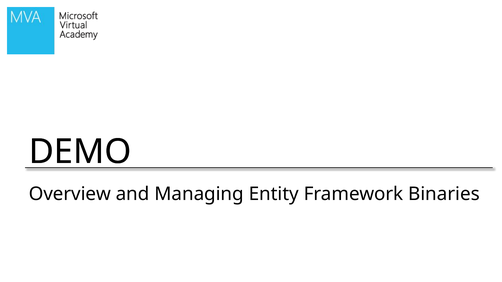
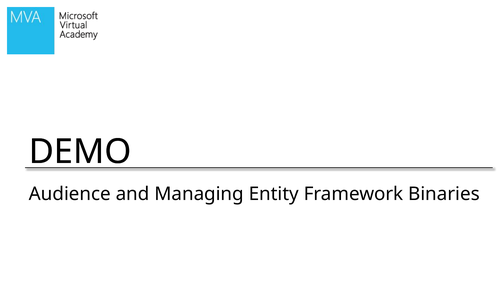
Overview: Overview -> Audience (70, 194)
